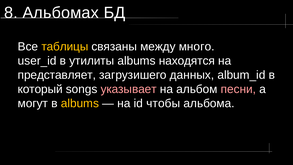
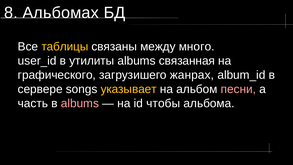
находятся: находятся -> связанная (187, 61)
представляет: представляет -> графического (57, 75)
данных: данных -> жанрах (192, 75)
который: который -> сервере (40, 89)
указывает colour: pink -> yellow (129, 89)
могут: могут -> часть (33, 103)
albums colour: yellow -> pink (80, 103)
